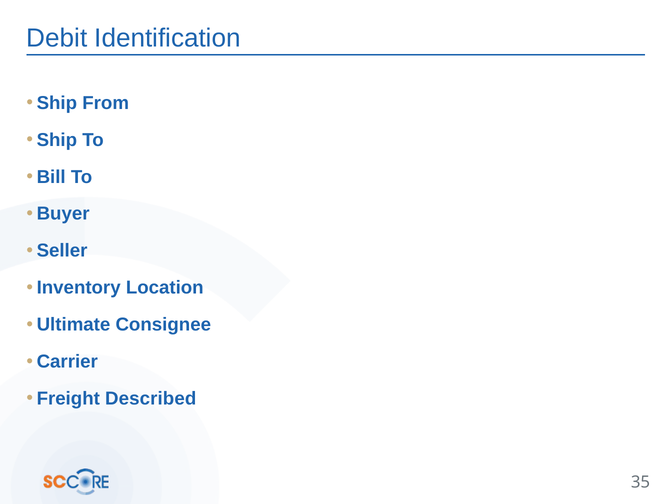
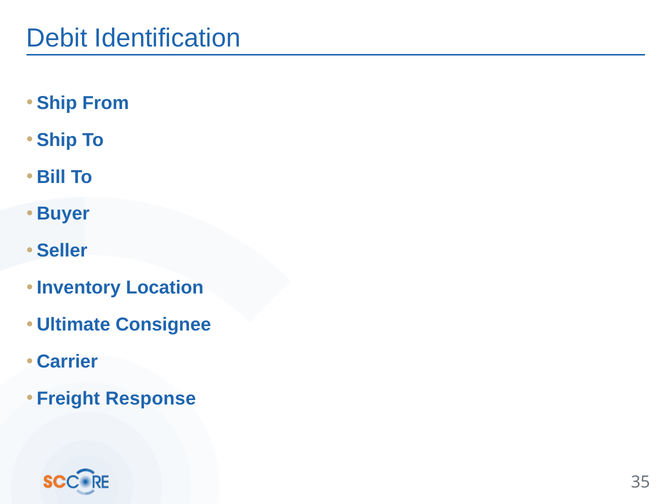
Described: Described -> Response (151, 399)
